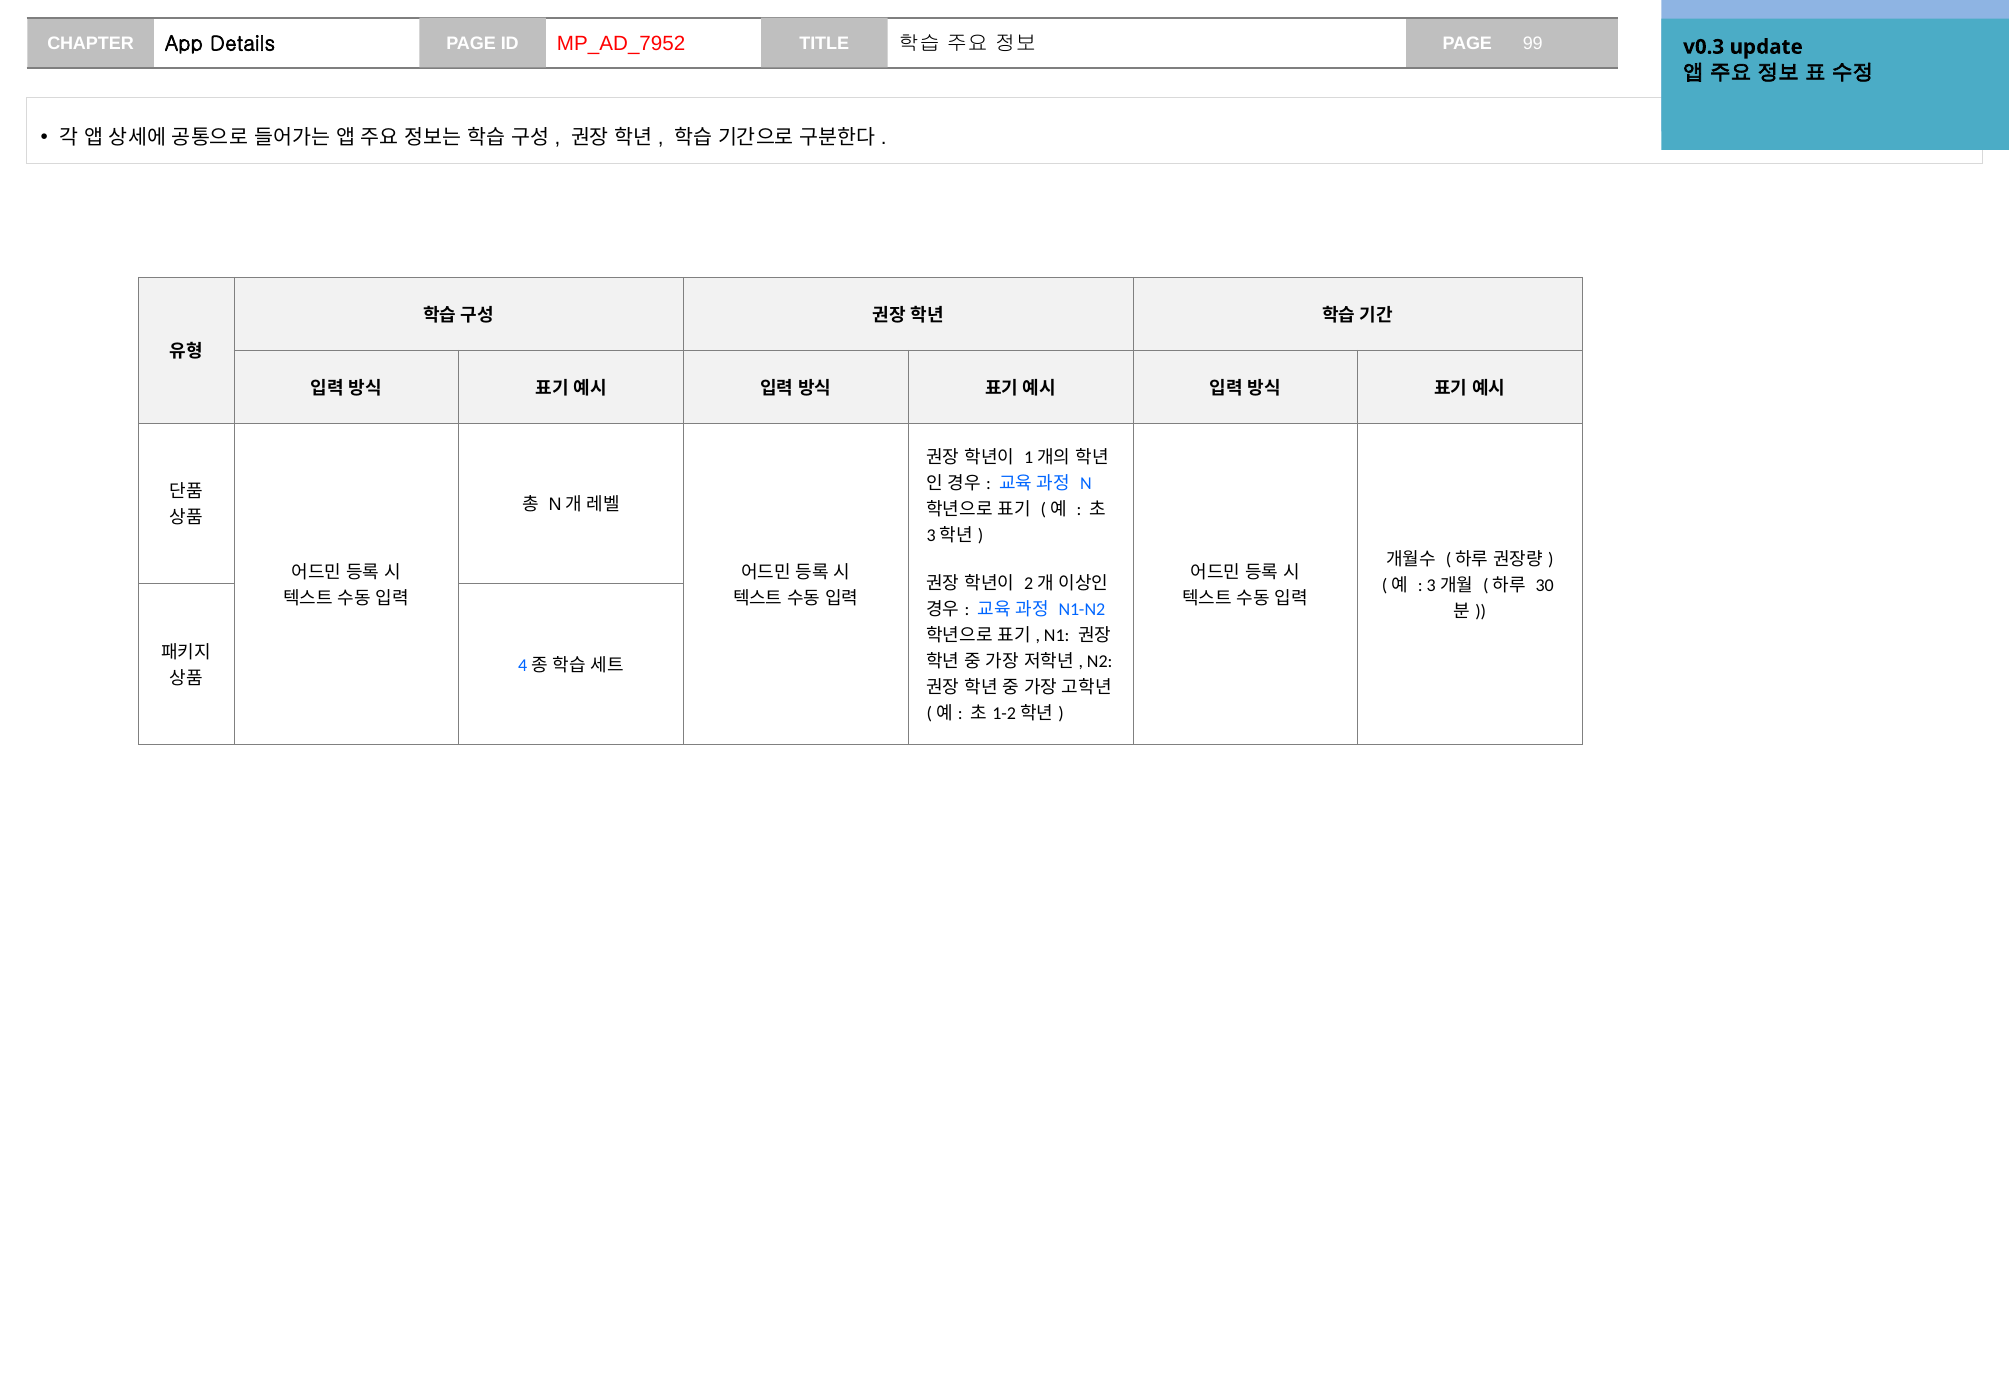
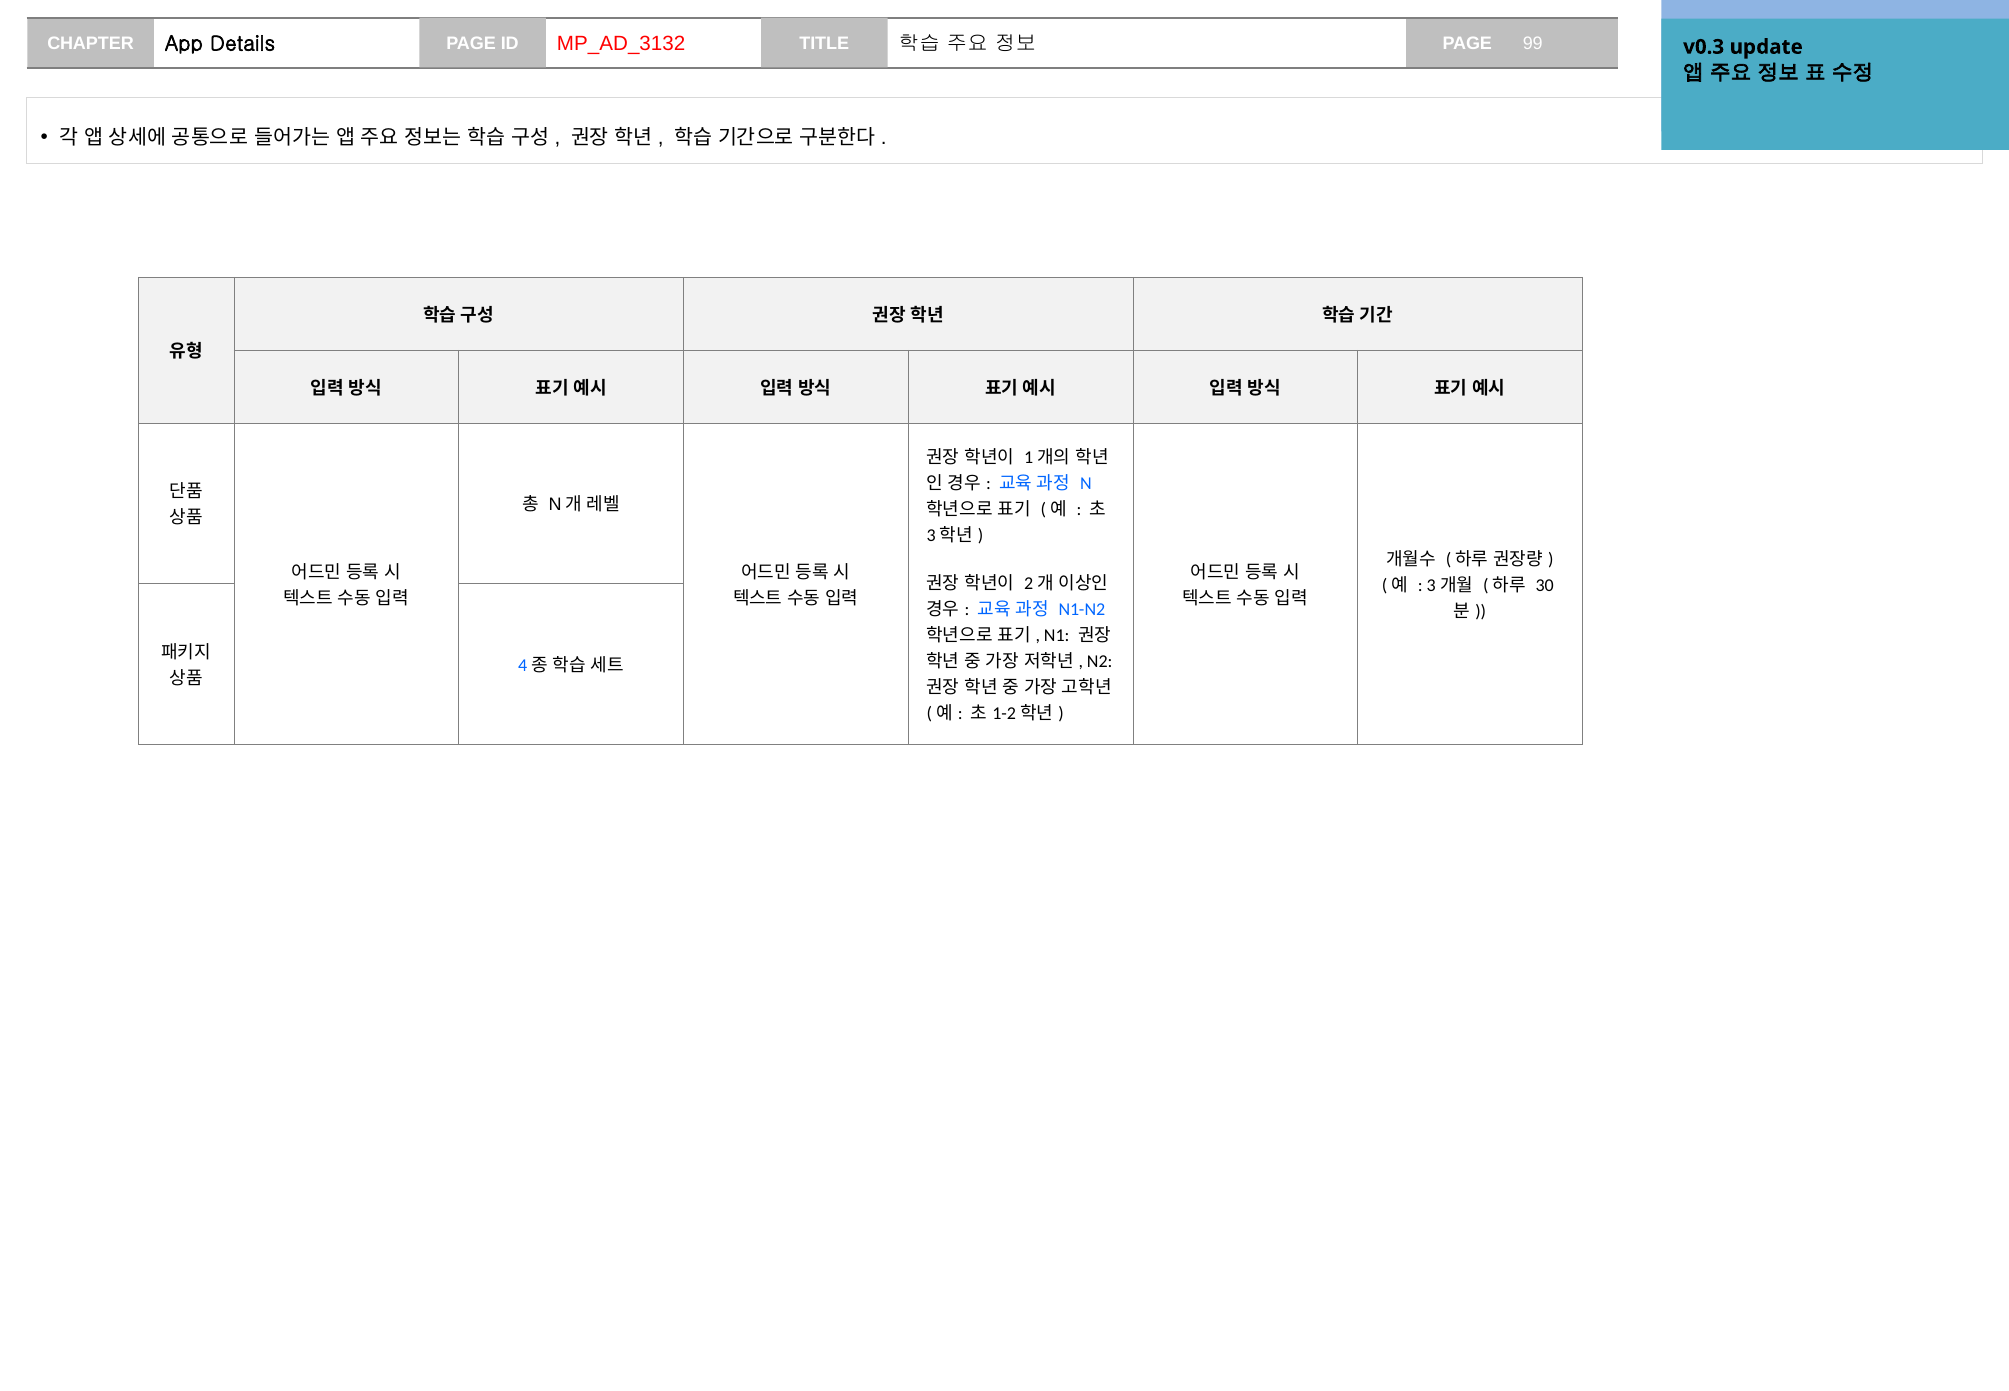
MP_AD_7952: MP_AD_7952 -> MP_AD_3132 (621, 44)
